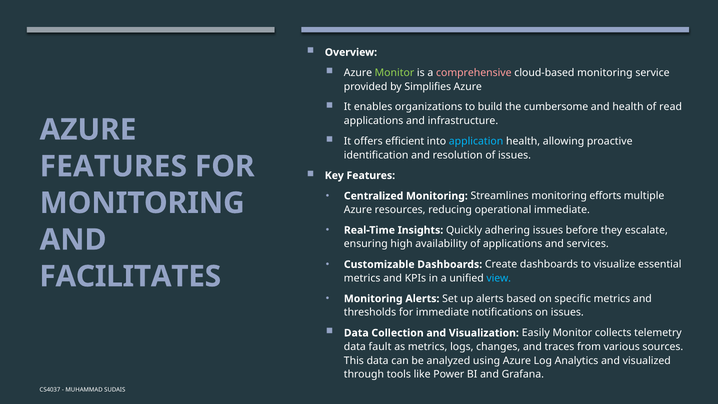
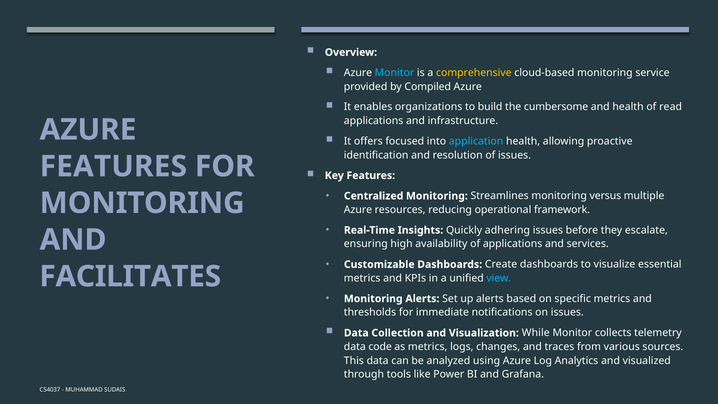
Monitor colour: light green -> light blue (394, 73)
comprehensive colour: pink -> yellow (474, 73)
Simplifies: Simplifies -> Compiled (428, 87)
efficient: efficient -> focused (405, 141)
efforts: efforts -> versus (605, 196)
operational immediate: immediate -> framework (562, 210)
Easily: Easily -> While (536, 333)
fault: fault -> code (380, 347)
